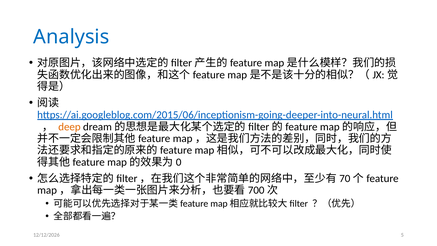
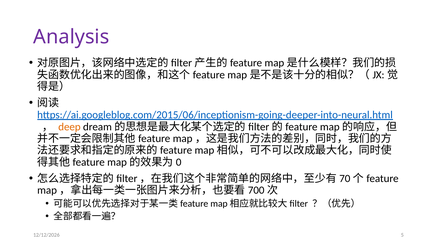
Analysis colour: blue -> purple (71, 37)
